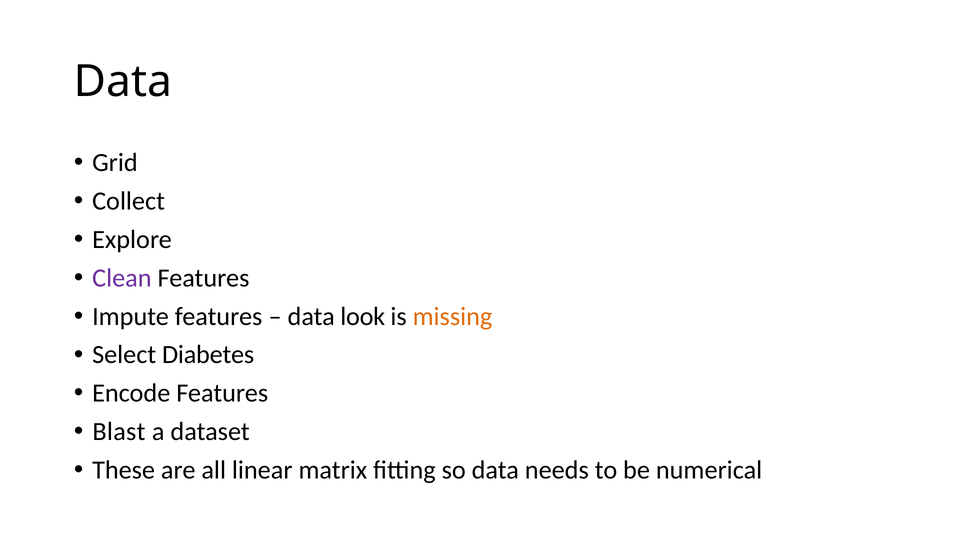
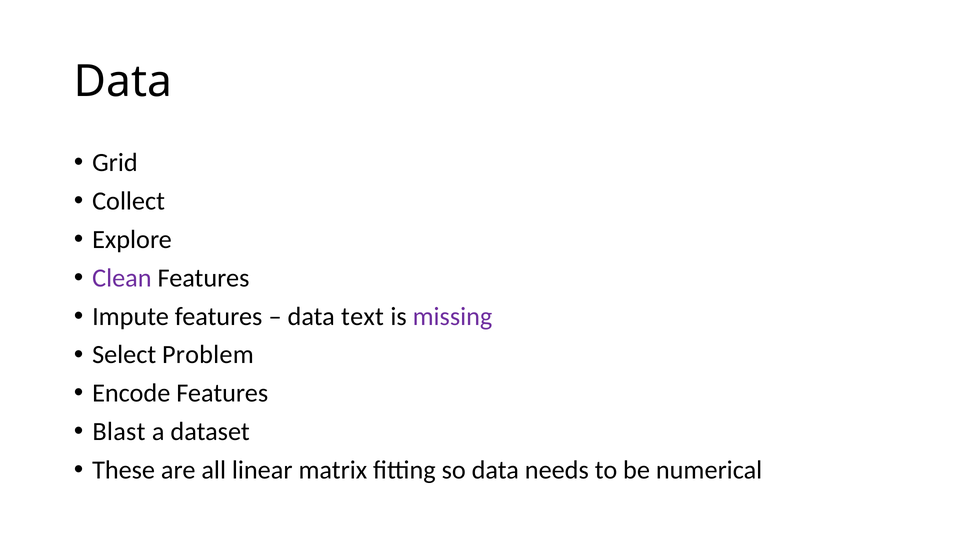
look: look -> text (362, 317)
missing colour: orange -> purple (452, 317)
Diabetes: Diabetes -> Problem (208, 355)
